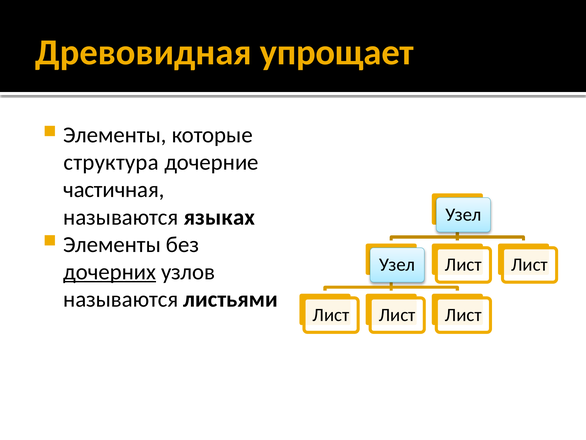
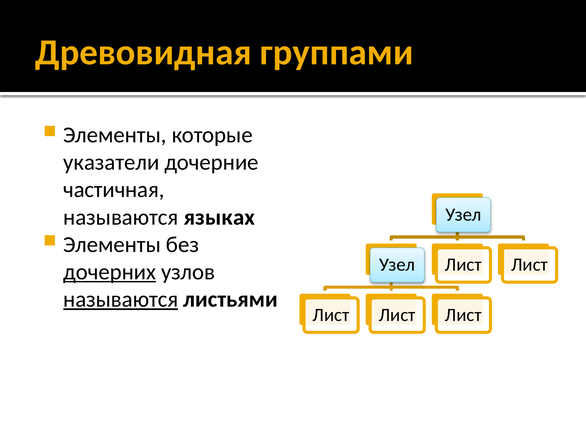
упрощает: упрощает -> группами (337, 52)
структура: структура -> указатели (111, 162)
называются underline: none -> present (121, 299)
